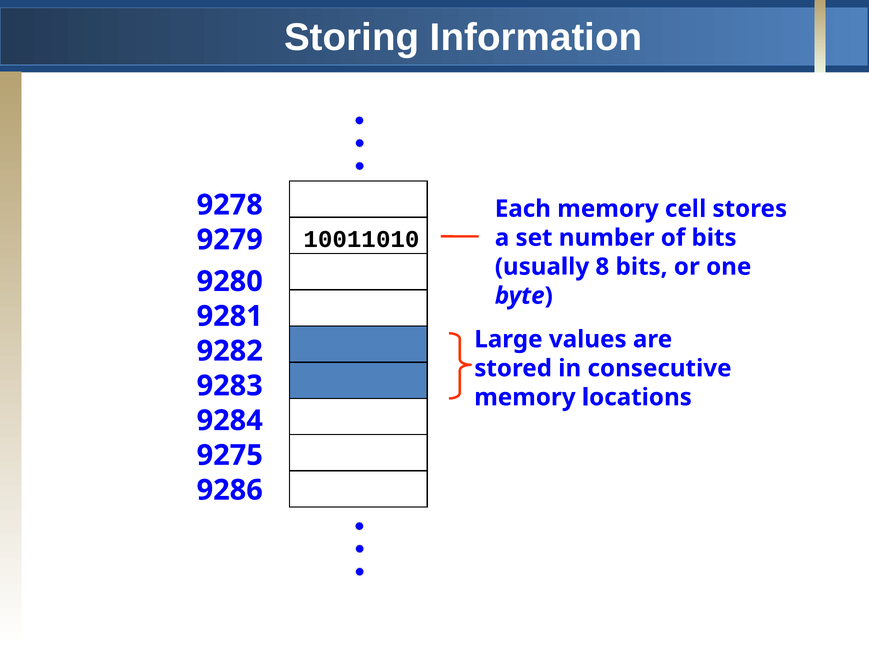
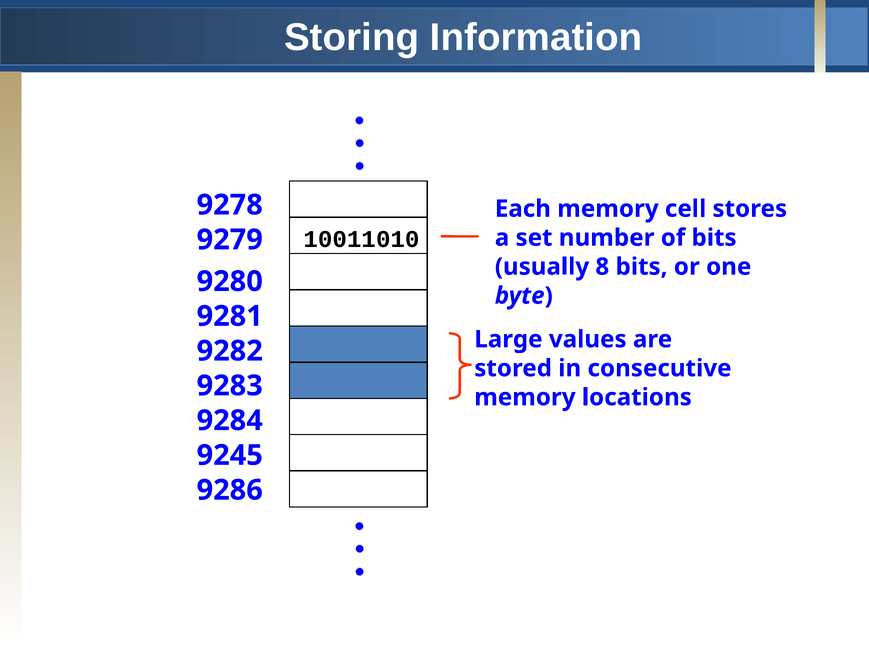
9275: 9275 -> 9245 (230, 455)
